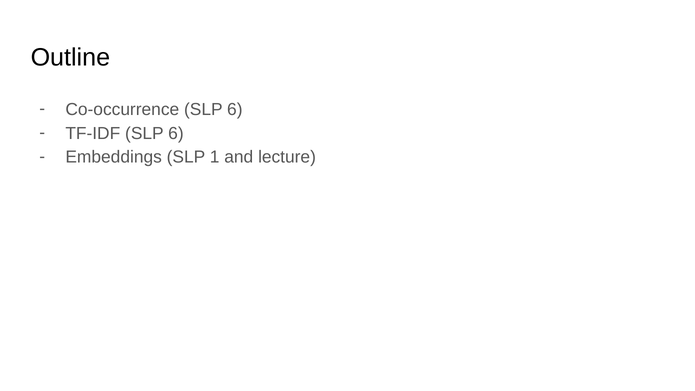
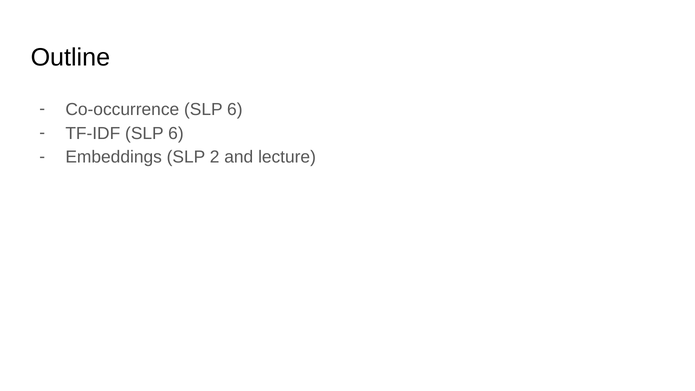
1: 1 -> 2 (215, 157)
